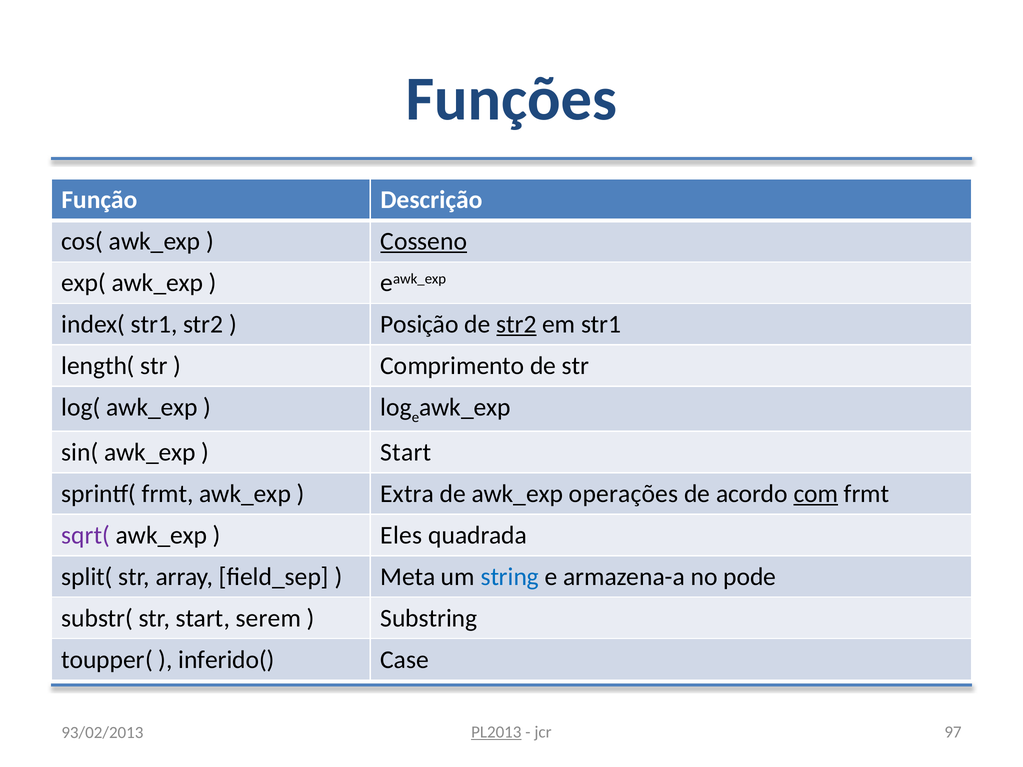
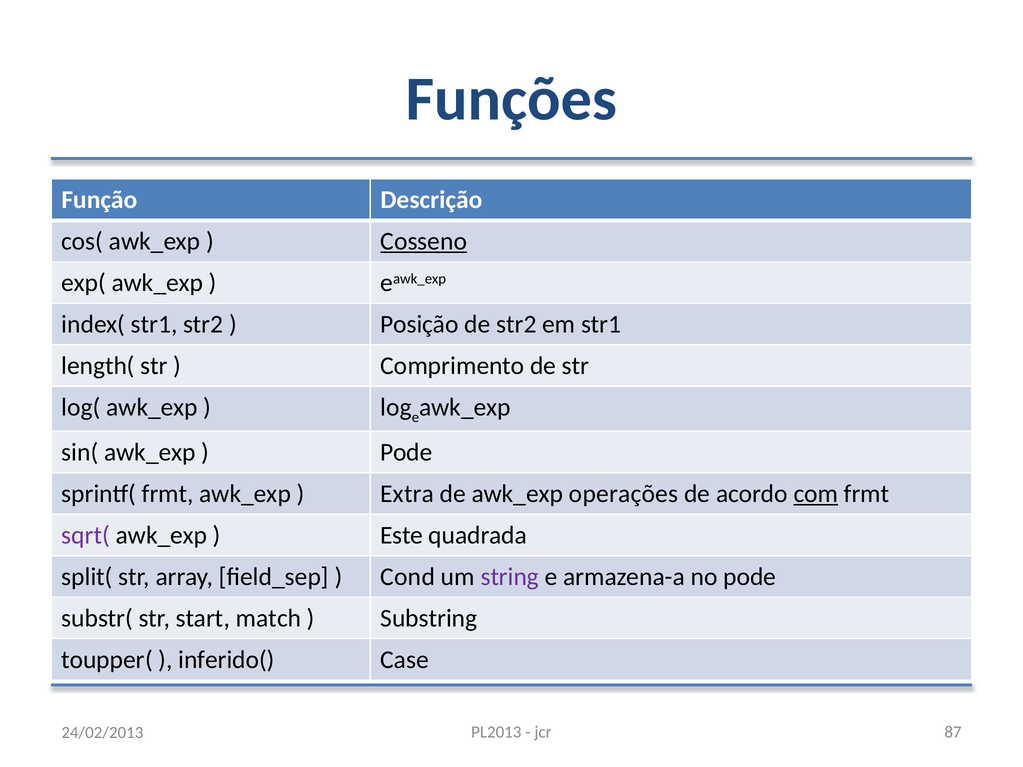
str2 underline: present -> none (516, 325)
Start: Start -> Pode (406, 452)
Eles: Eles -> Este (402, 535)
Meta: Meta -> Cond (408, 577)
string colour: blue -> purple (510, 577)
serem: serem -> match (268, 618)
PL2013 underline: present -> none (496, 733)
97: 97 -> 87 (953, 733)
93/02/2013: 93/02/2013 -> 24/02/2013 (102, 733)
